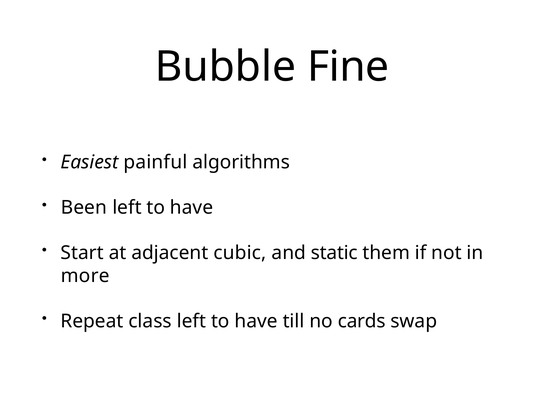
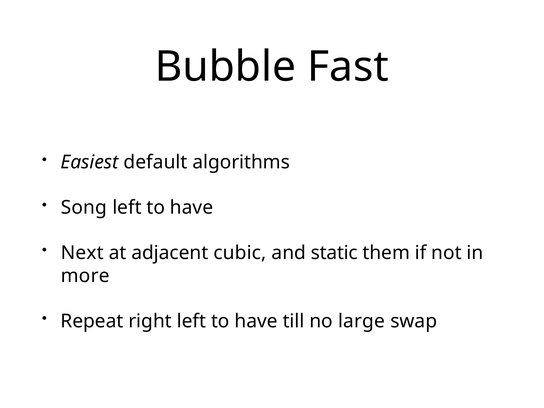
Fine: Fine -> Fast (348, 67)
painful: painful -> default (156, 162)
Been: Been -> Song (84, 208)
Start: Start -> Next (82, 253)
class: class -> right (150, 321)
cards: cards -> large (362, 321)
